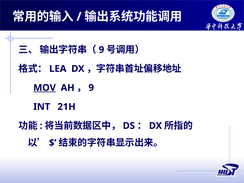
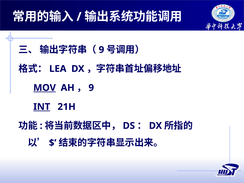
INT underline: none -> present (42, 107)
